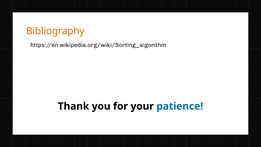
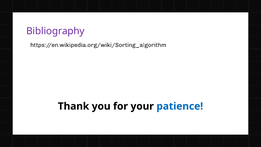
Bibliography colour: orange -> purple (55, 31)
